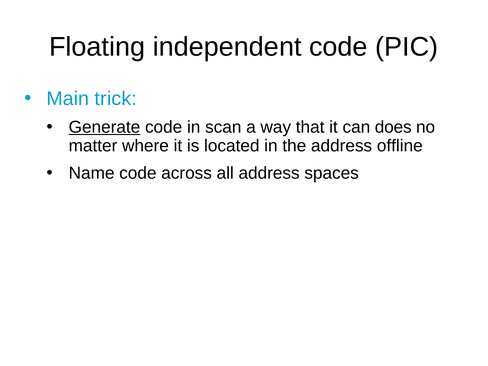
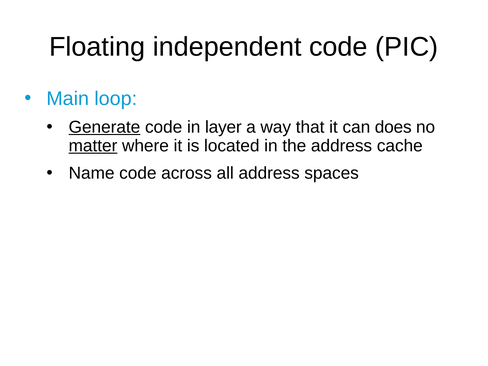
trick: trick -> loop (116, 99)
scan: scan -> layer (223, 127)
matter underline: none -> present (93, 146)
offline: offline -> cache (400, 146)
